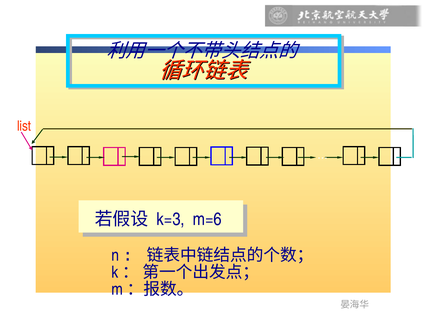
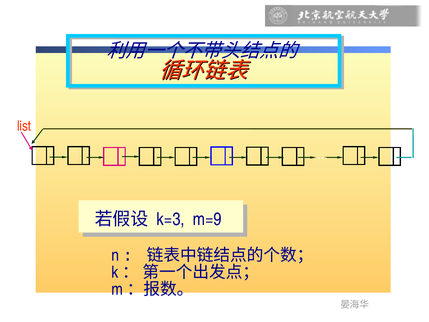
m=6: m=6 -> m=9 (207, 219)
